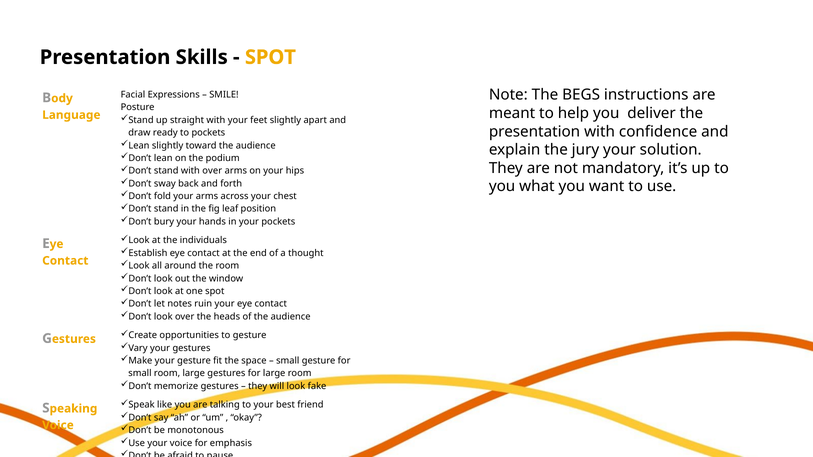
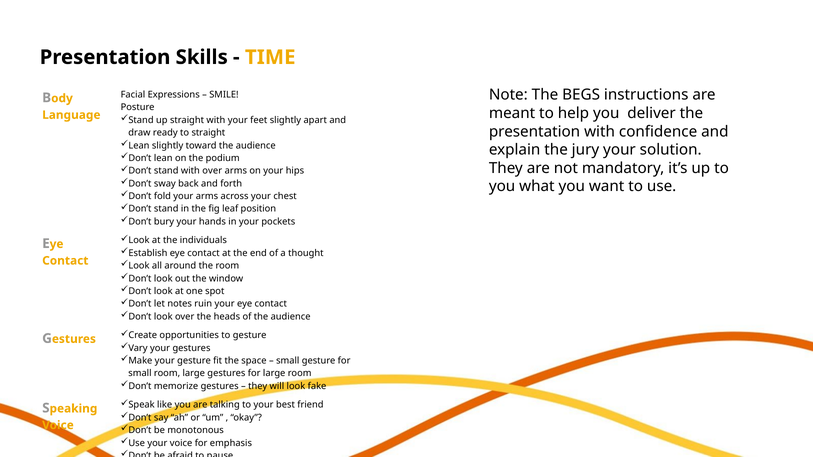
SPOT: SPOT -> TIME (270, 57)
to pockets: pockets -> straight (208, 133)
